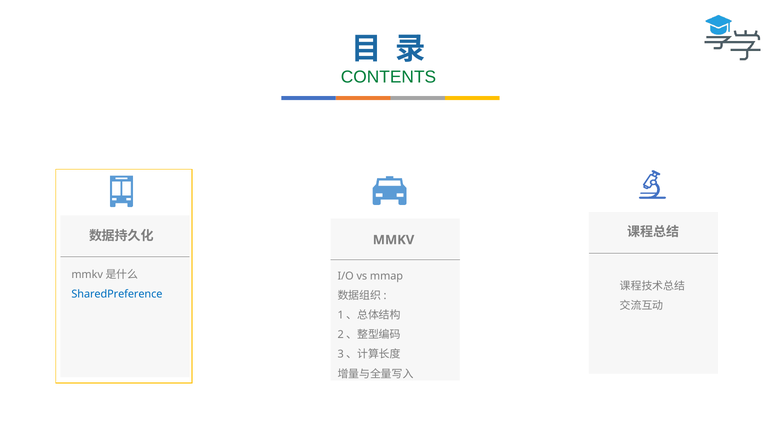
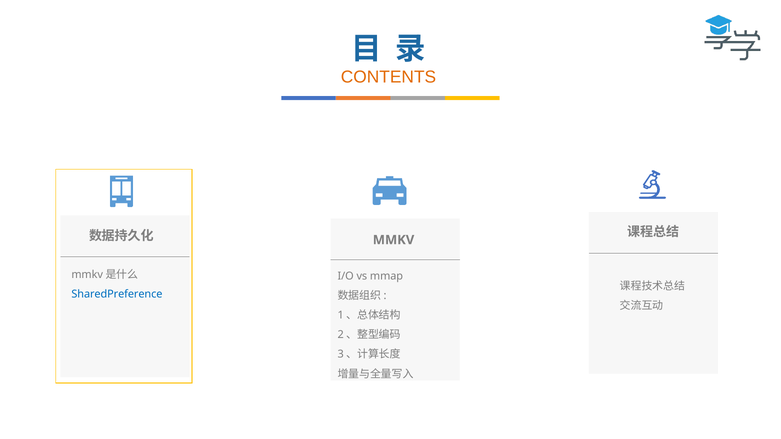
CONTENTS colour: green -> orange (388, 77)
